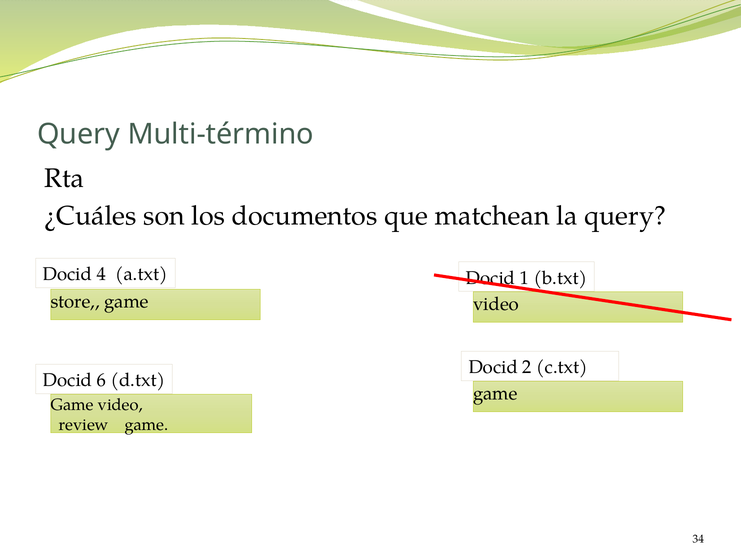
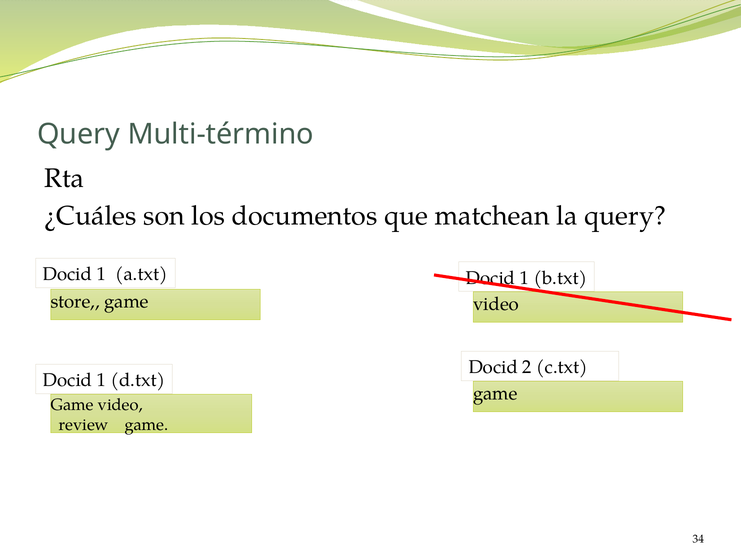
4: 4 -> 1 (101, 274)
6: 6 -> 1 (101, 380)
